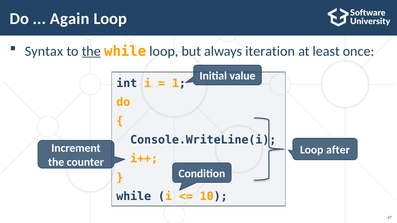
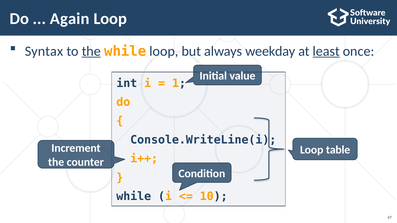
iteration: iteration -> weekday (270, 51)
least underline: none -> present (326, 51)
after: after -> table (338, 150)
